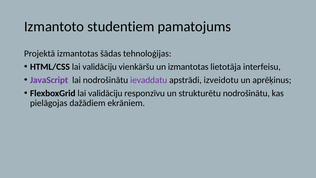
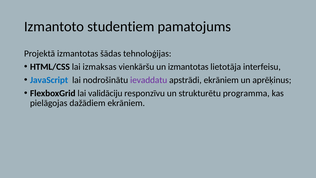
HTML/CSS lai validāciju: validāciju -> izmaksas (100, 67)
JavaScript colour: purple -> blue (49, 80)
apstrādi izveidotu: izveidotu -> ekrāniem (221, 80)
strukturētu nodrošinātu: nodrošinātu -> programma (246, 93)
